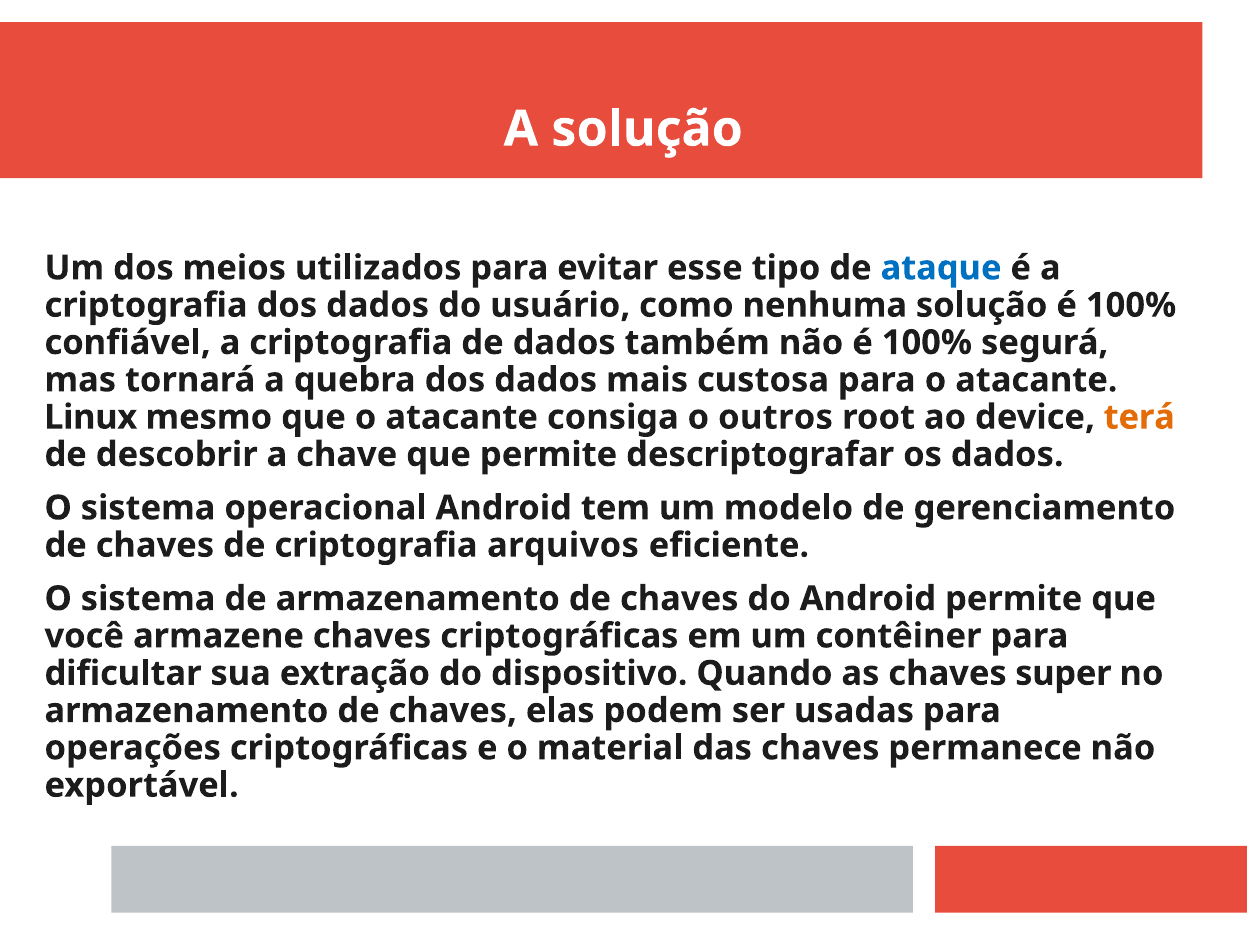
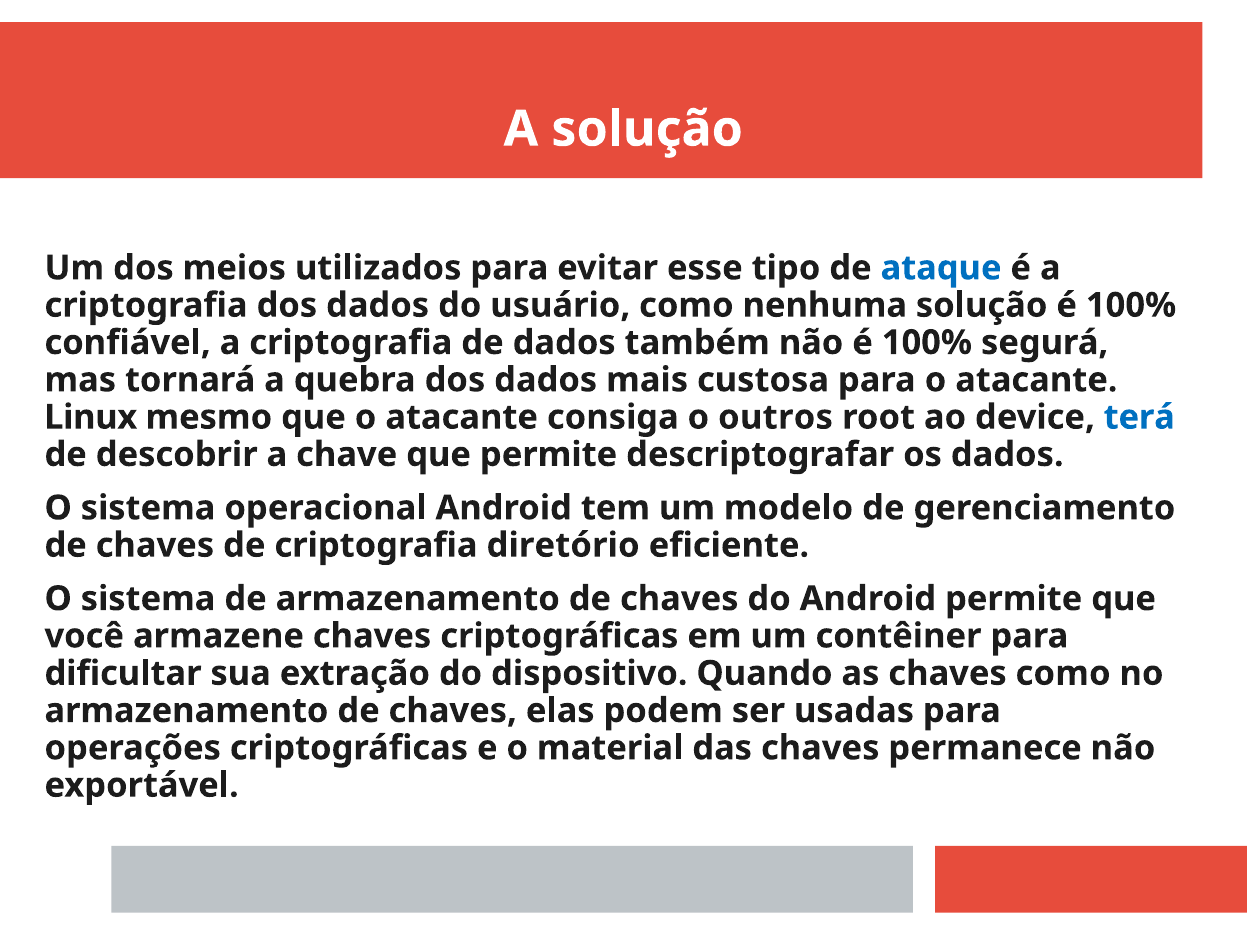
terá colour: orange -> blue (1139, 417)
arquivos: arquivos -> diretório (563, 545)
chaves super: super -> como (1063, 673)
